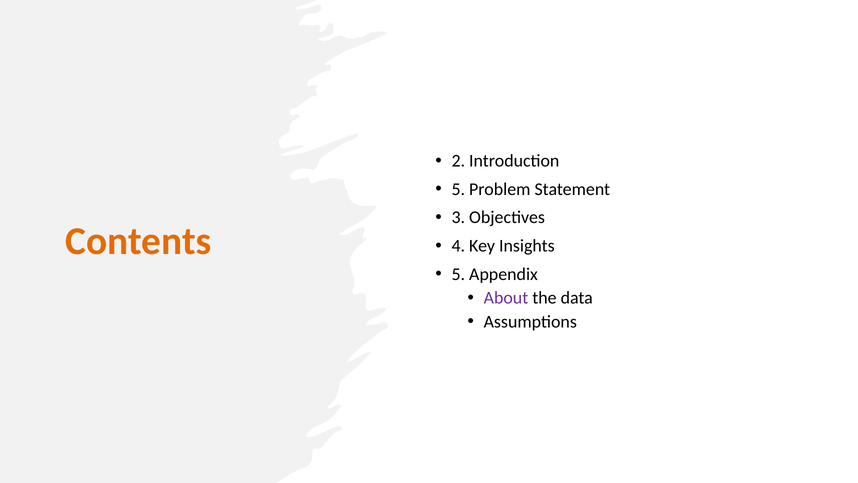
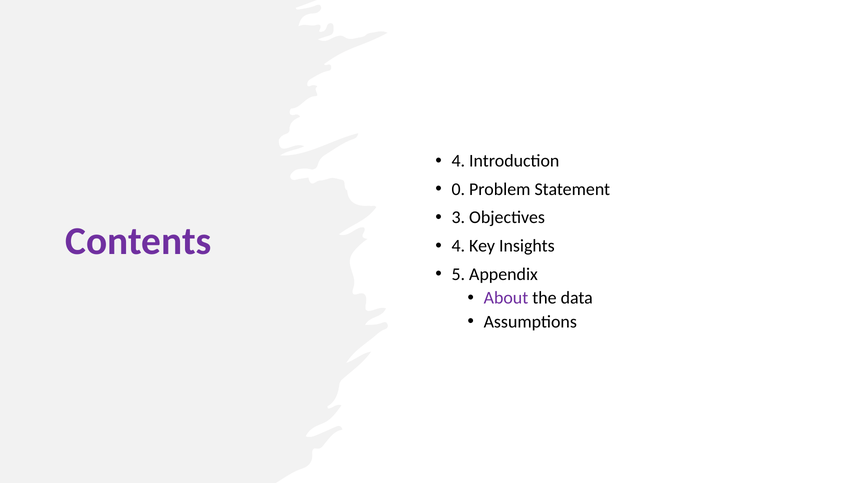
2: 2 -> 4 (458, 161)
5: 5 -> 0 (458, 189)
Contents colour: orange -> purple (138, 241)
